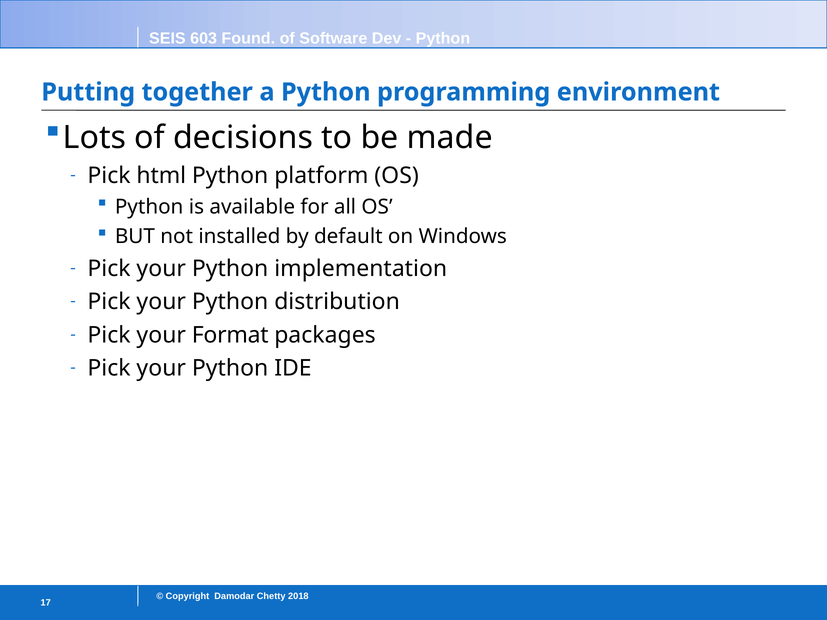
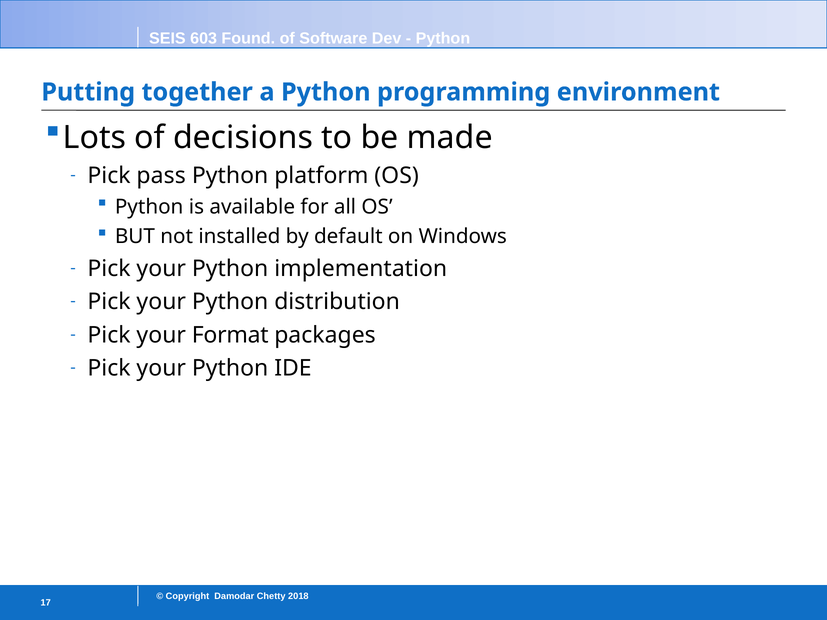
html: html -> pass (161, 176)
